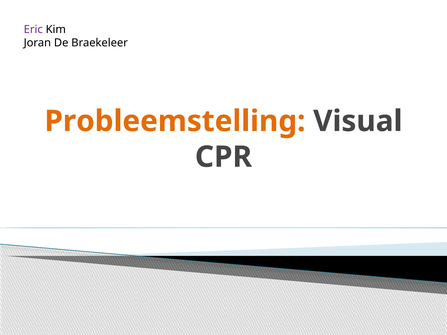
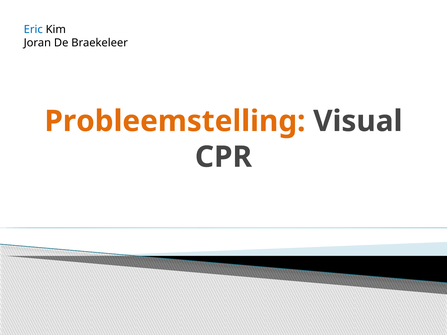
Eric colour: purple -> blue (33, 30)
